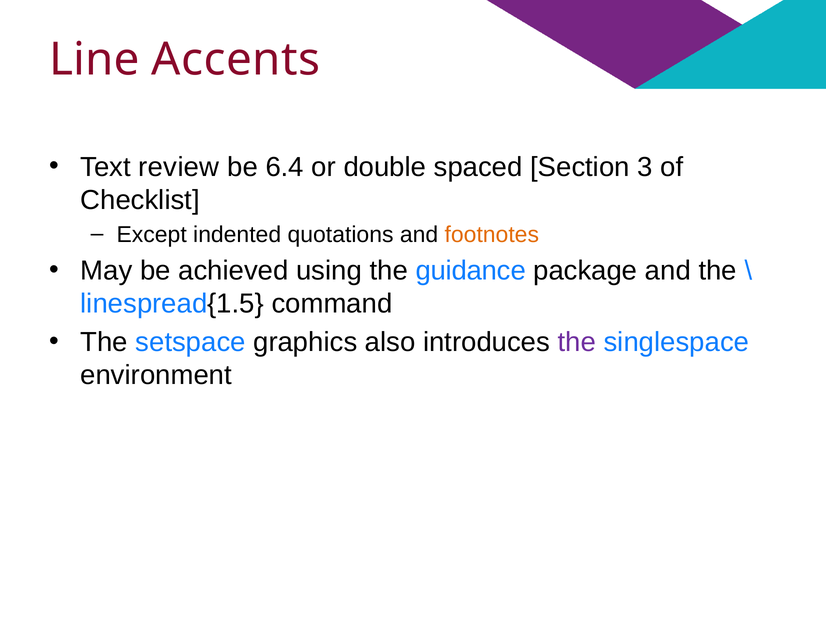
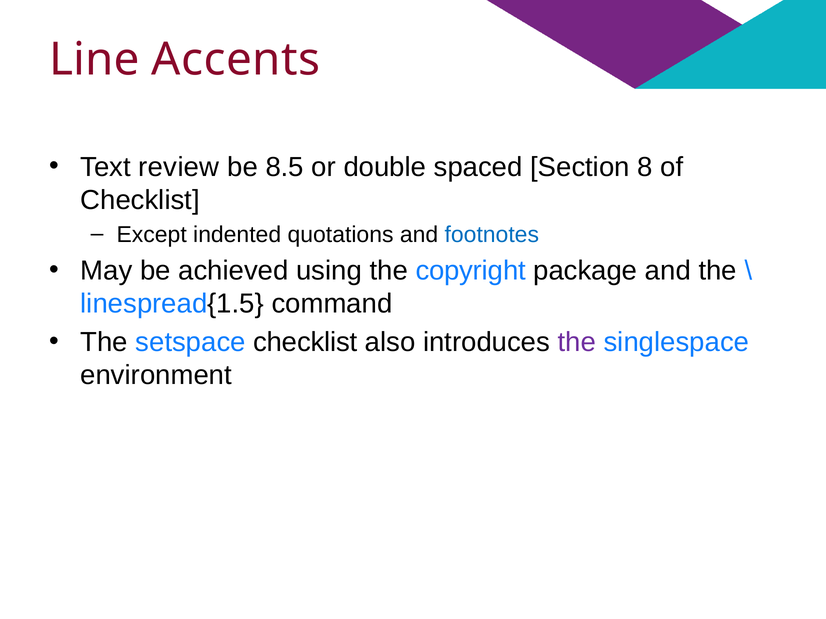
6.4: 6.4 -> 8.5 (285, 167)
3: 3 -> 8 (645, 167)
footnotes colour: orange -> blue (492, 235)
guidance: guidance -> copyright (471, 271)
setspace graphics: graphics -> checklist (305, 342)
